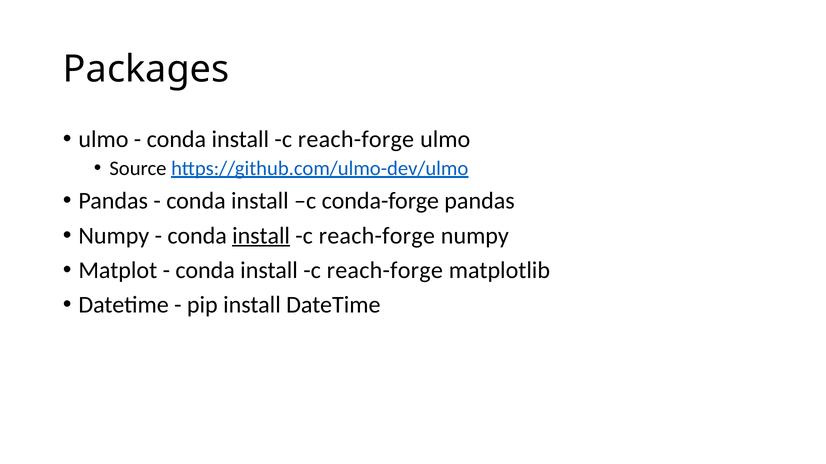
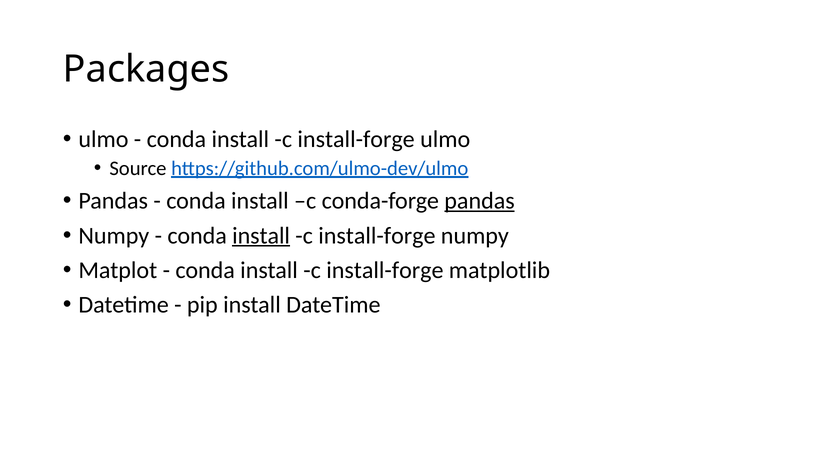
reach-forge: reach-forge -> install-forge (356, 140)
pandas underline: none -> present (480, 201)
reach-forge: reach-forge -> install-forge (377, 236)
reach-forge: reach-forge -> install-forge (385, 271)
